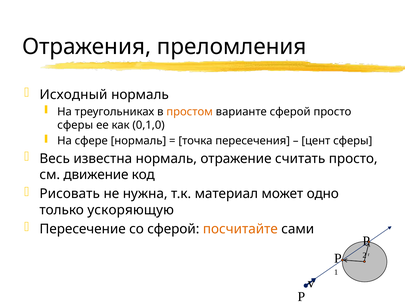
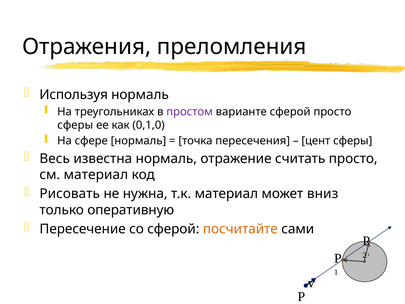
Исходный: Исходный -> Используя (74, 95)
простом colour: orange -> purple (190, 112)
см движение: движение -> материал (96, 175)
одно: одно -> вниз (323, 194)
ускоряющую: ускоряющую -> оперативную (131, 210)
